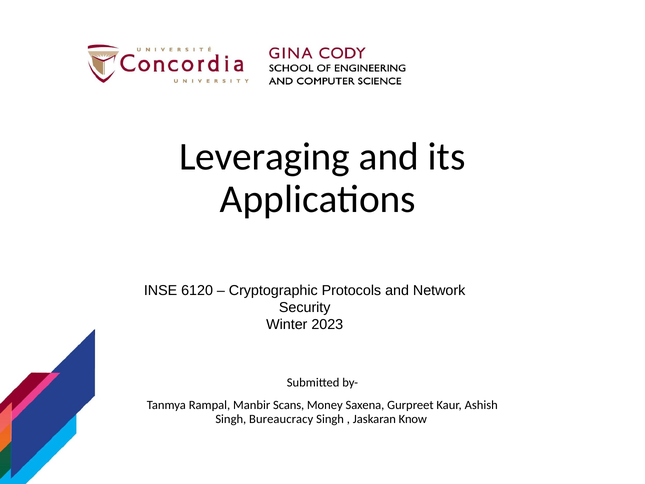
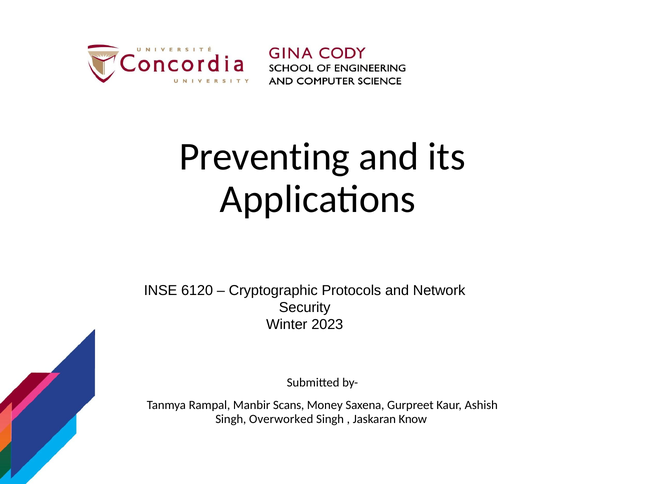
Leveraging: Leveraging -> Preventing (265, 157)
Bureaucracy: Bureaucracy -> Overworked (281, 419)
